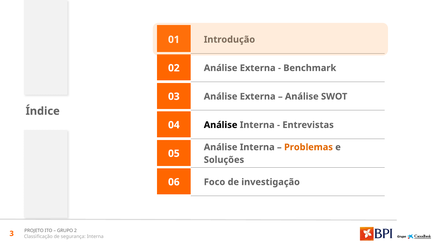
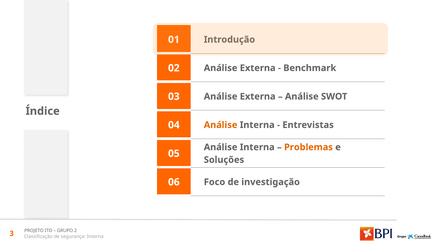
Análise colour: black -> orange (221, 125)
